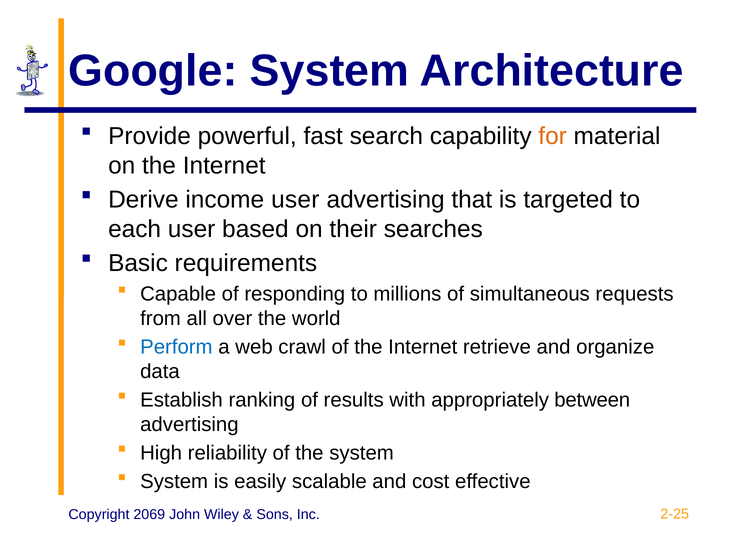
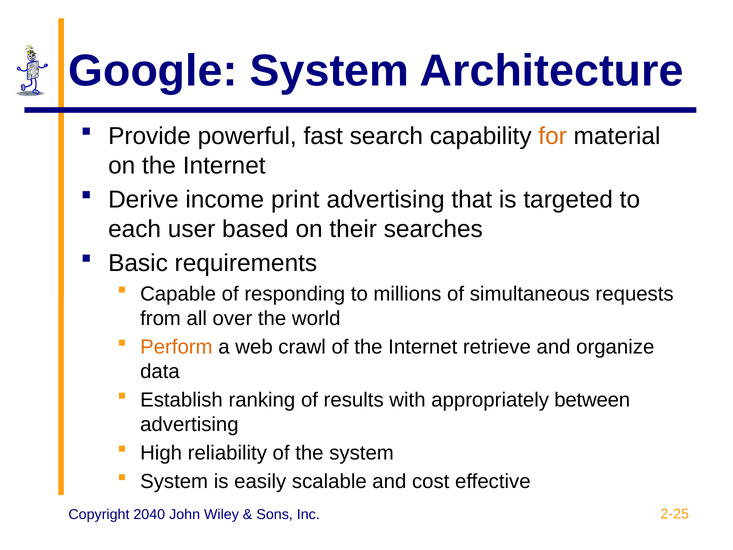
income user: user -> print (295, 200)
Perform colour: blue -> orange (176, 347)
2069: 2069 -> 2040 (149, 514)
